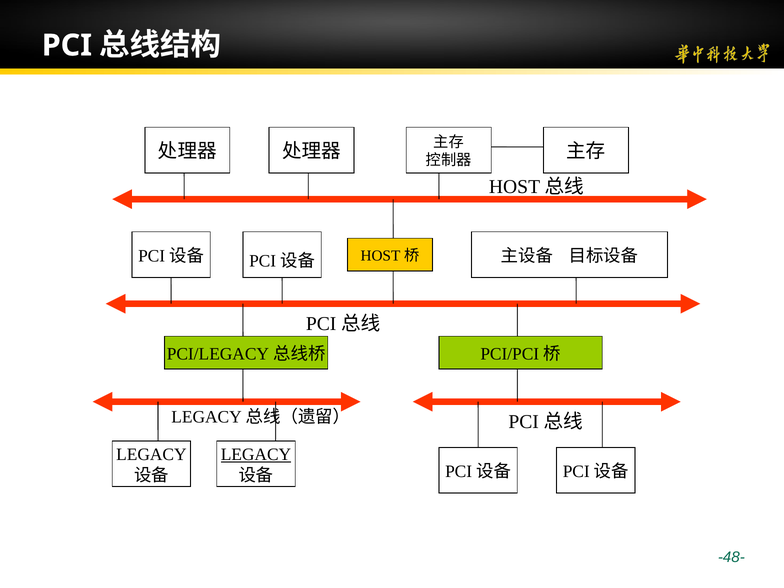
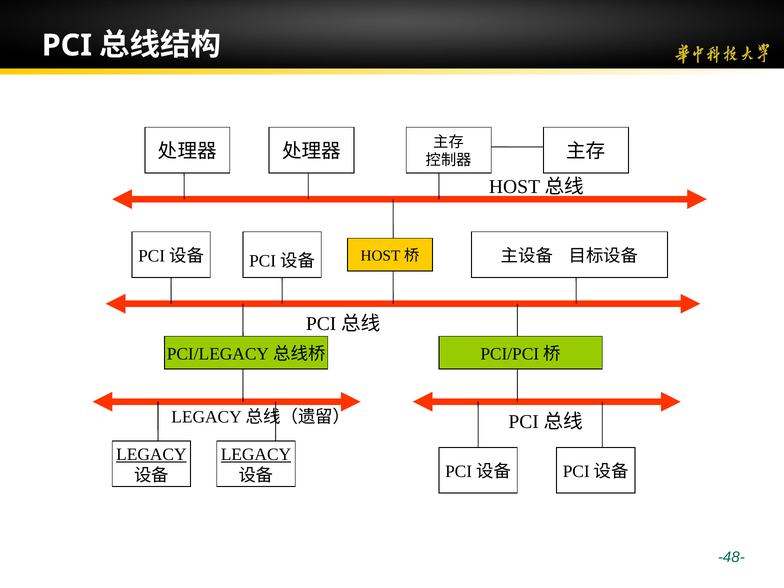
LEGACY underline: none -> present (151, 455)
